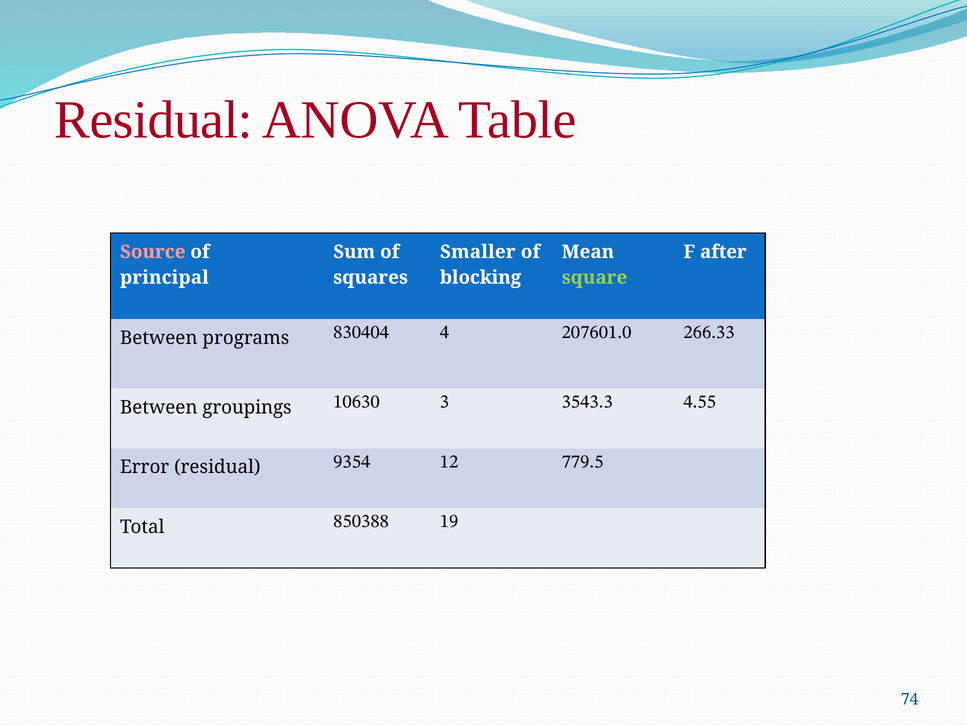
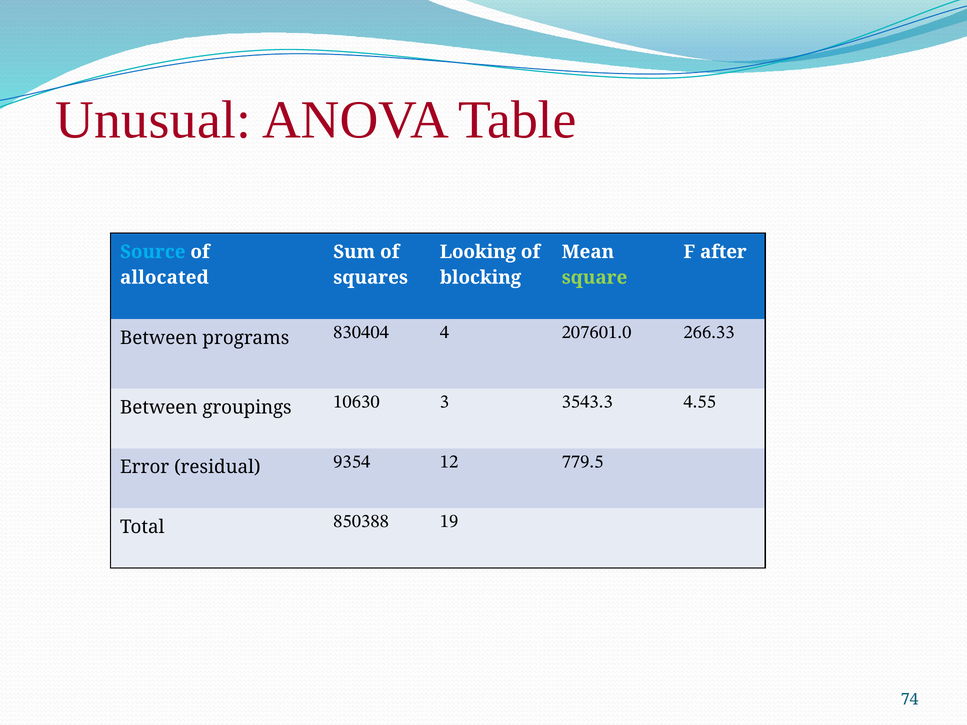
Residual: Residual -> Unusual (153, 120)
Source colour: pink -> light blue (153, 252)
Smaller: Smaller -> Looking (478, 252)
principal: principal -> allocated (164, 278)
